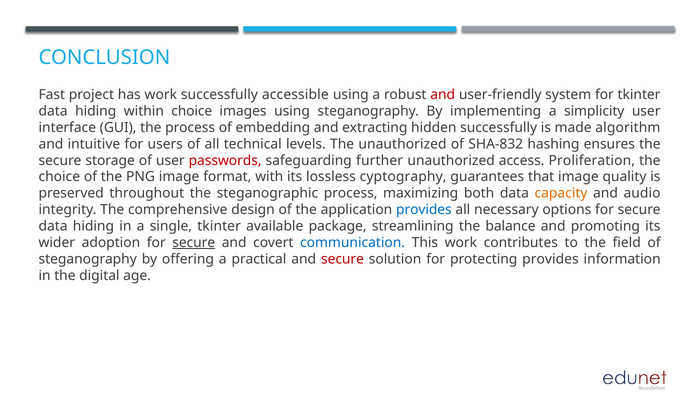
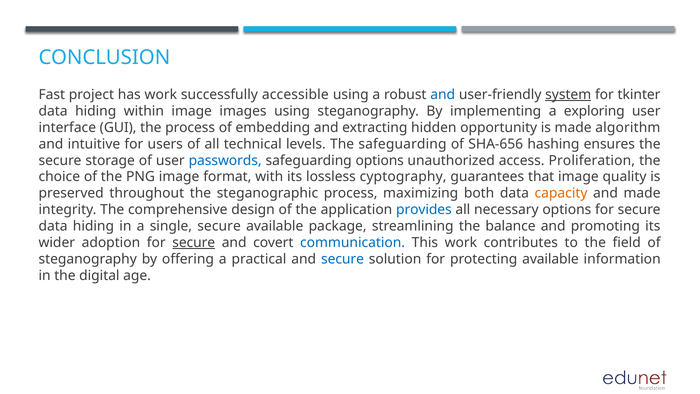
and colour: red -> blue (443, 95)
system underline: none -> present (568, 95)
within choice: choice -> image (192, 111)
simplicity: simplicity -> exploring (594, 111)
hidden successfully: successfully -> opportunity (499, 127)
The unauthorized: unauthorized -> safeguarding (402, 144)
SHA-832: SHA-832 -> SHA-656 (496, 144)
passwords colour: red -> blue (225, 160)
safeguarding further: further -> options (380, 160)
and audio: audio -> made (642, 193)
single tkinter: tkinter -> secure (219, 226)
secure colour: red -> blue (343, 259)
protecting provides: provides -> available (551, 259)
